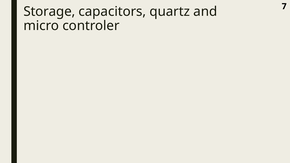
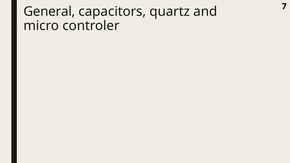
Storage: Storage -> General (49, 11)
